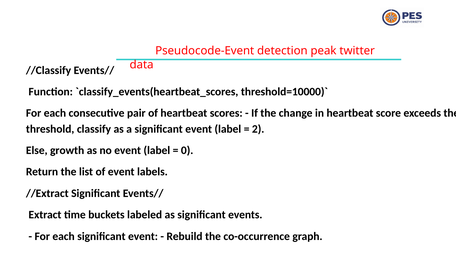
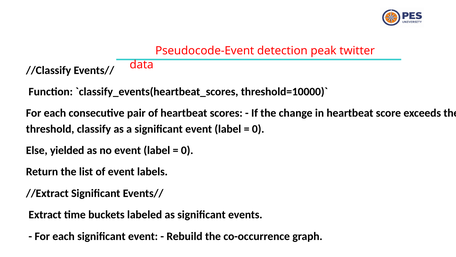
2: 2 -> 0 (258, 129)
growth: growth -> yielded (67, 150)
